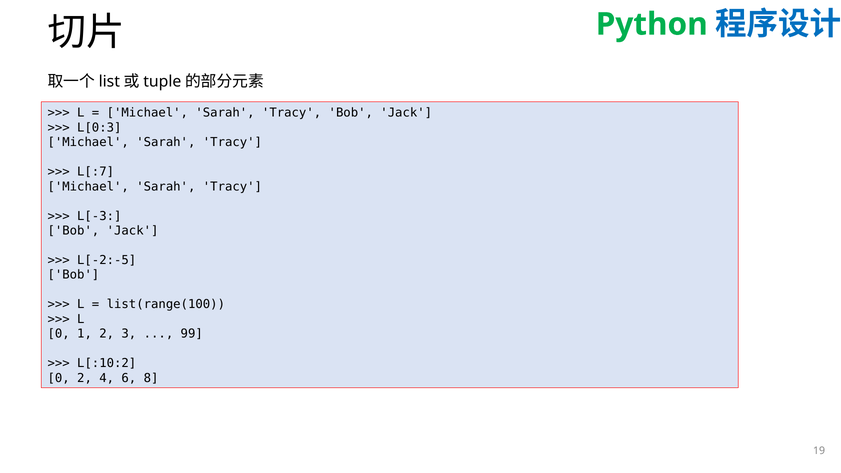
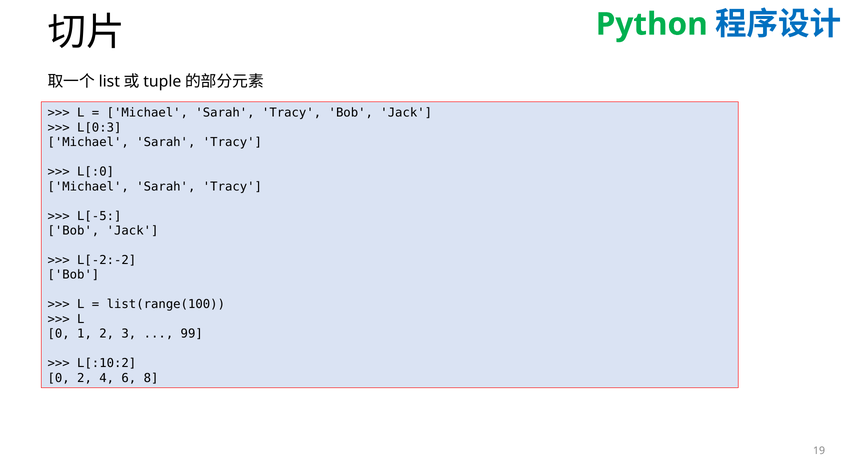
L[:7: L[:7 -> L[:0 (96, 172)
L[-3: L[-3 -> L[-5 (99, 216)
L[-2:-5: L[-2:-5 -> L[-2:-2 (107, 260)
